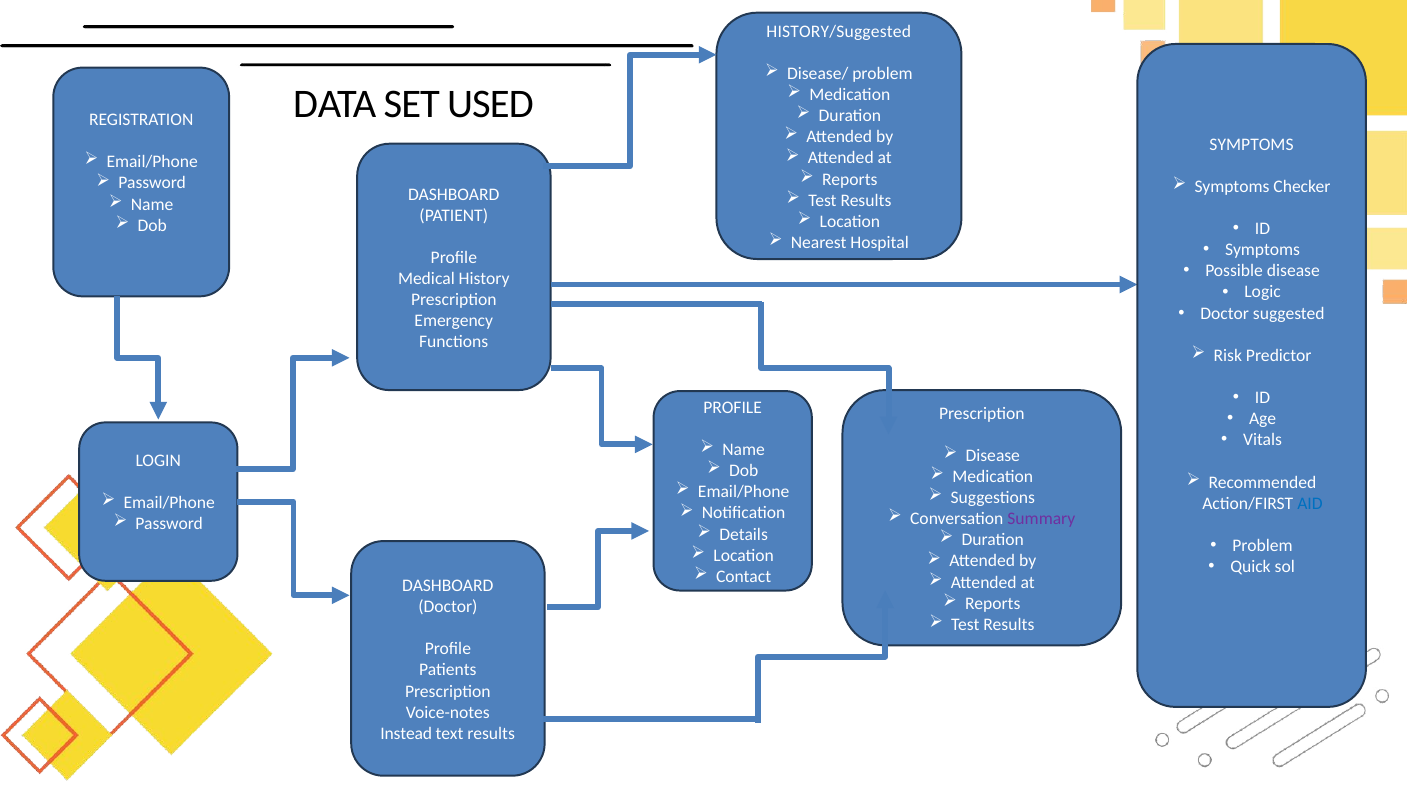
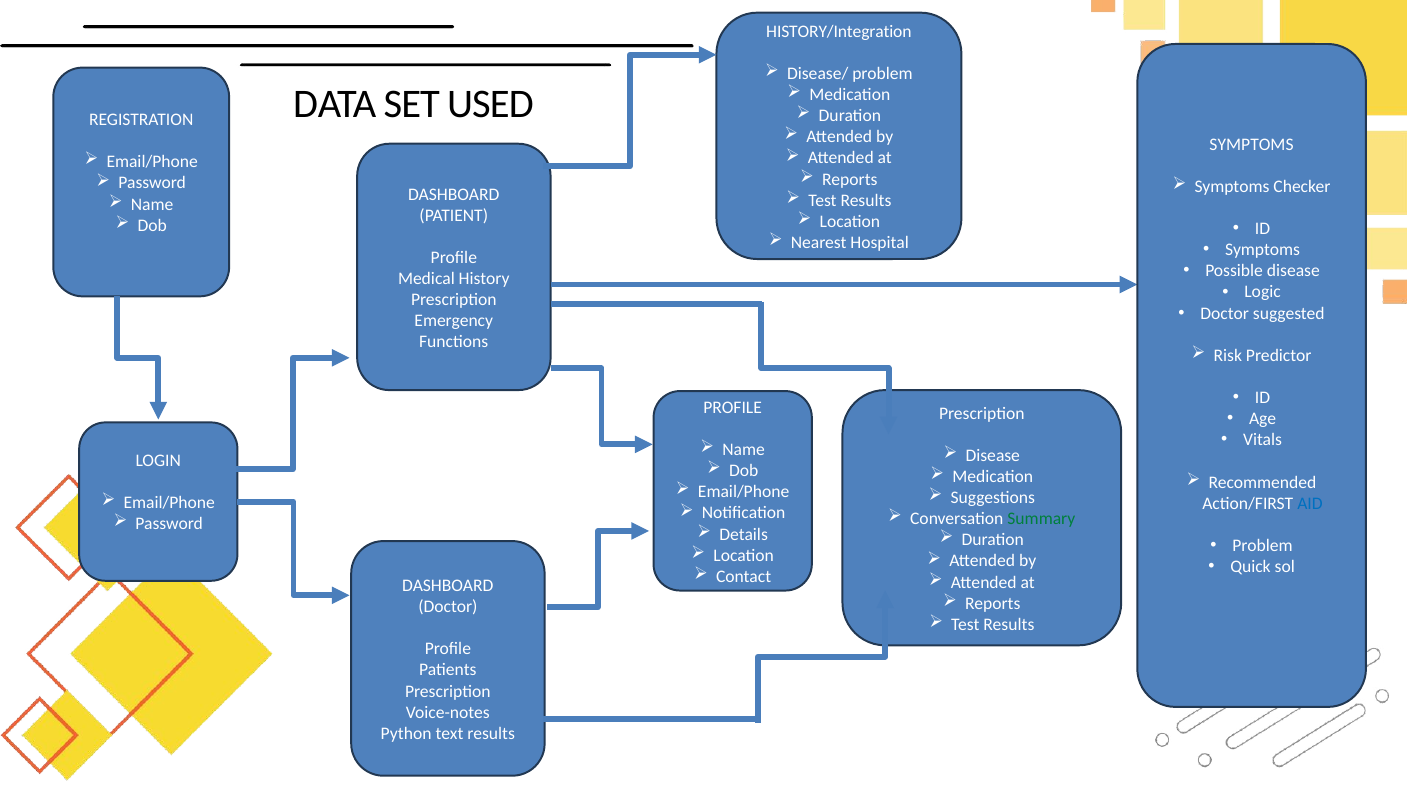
HISTORY/Suggested: HISTORY/Suggested -> HISTORY/Integration (839, 31)
Summary colour: purple -> green (1041, 519)
Instead: Instead -> Python (406, 733)
